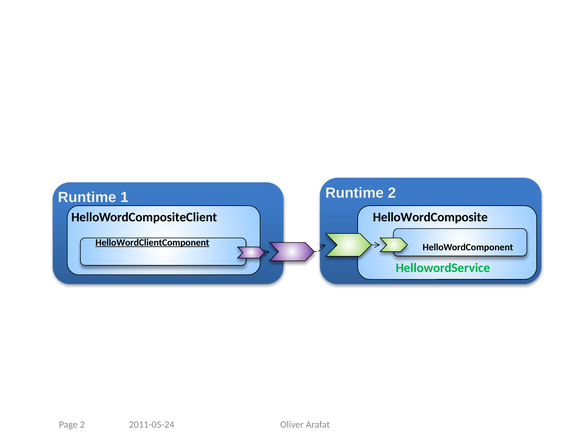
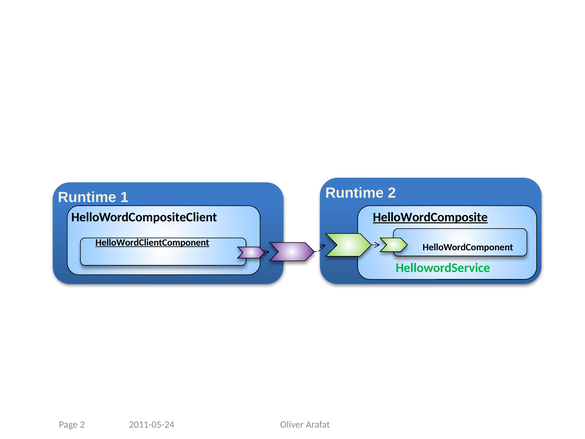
HelloWordComposite underline: none -> present (430, 217)
